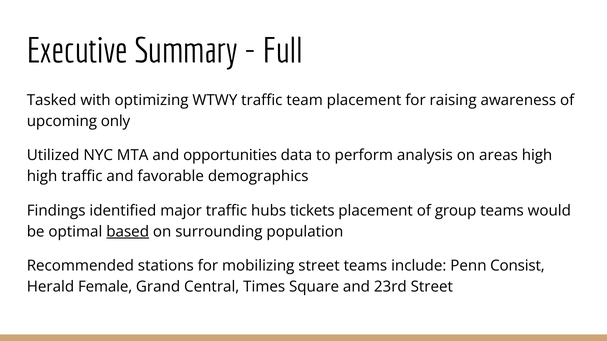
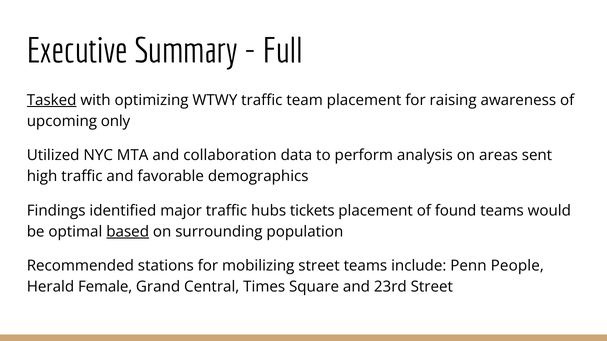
Tasked underline: none -> present (52, 100)
opportunities: opportunities -> collaboration (230, 156)
areas high: high -> sent (537, 156)
group: group -> found (456, 211)
Consist: Consist -> People (517, 266)
